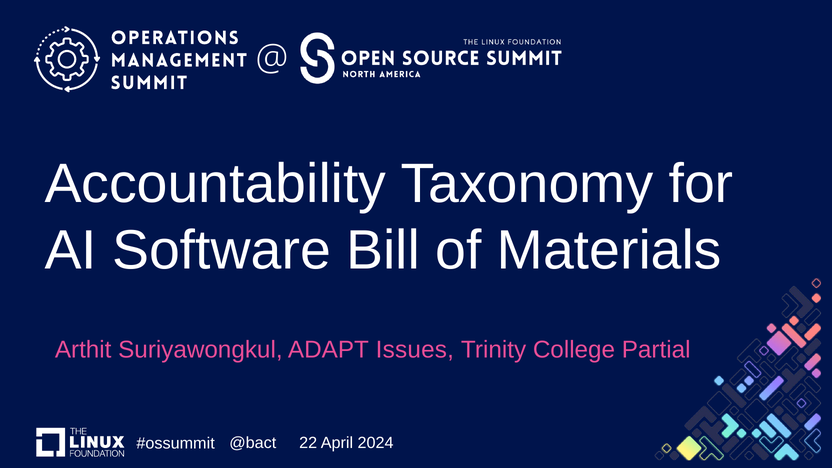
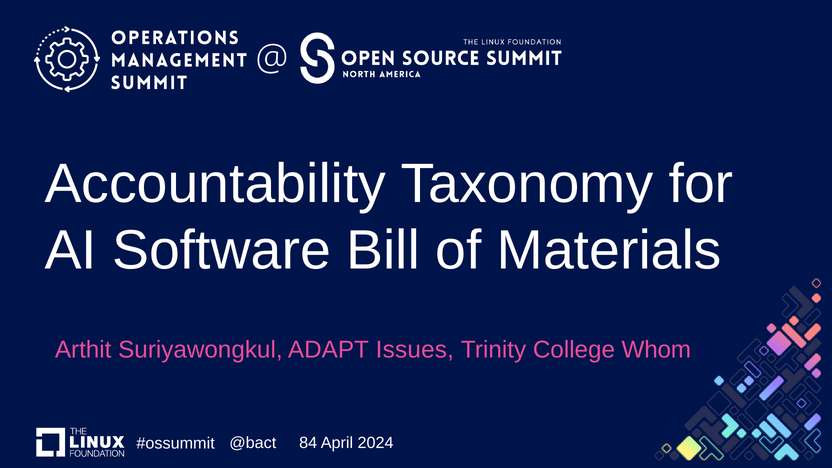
Partial: Partial -> Whom (656, 350)
22: 22 -> 84 (308, 443)
